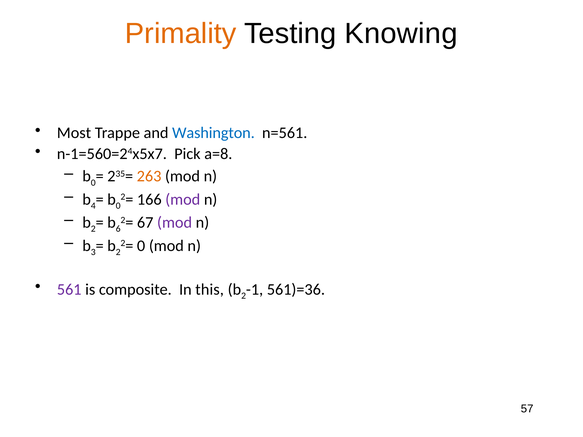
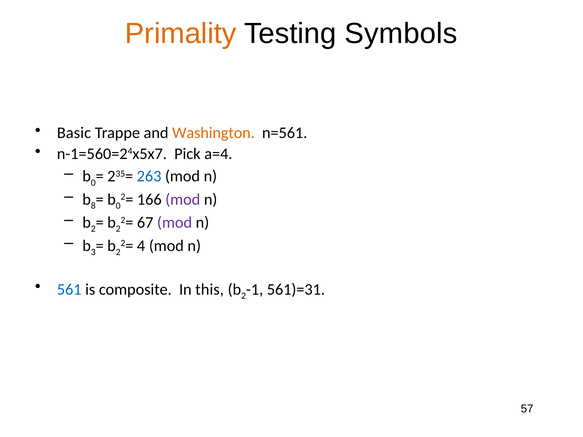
Knowing: Knowing -> Symbols (401, 34)
Most: Most -> Basic (74, 133)
Washington colour: blue -> orange (213, 133)
a=8: a=8 -> a=4 (218, 154)
263 colour: orange -> blue (149, 176)
4: 4 -> 8 (93, 206)
6: 6 -> 2 (118, 229)
0: 0 -> 4 (141, 246)
561 colour: purple -> blue (69, 290)
561)=36: 561)=36 -> 561)=31 (296, 290)
